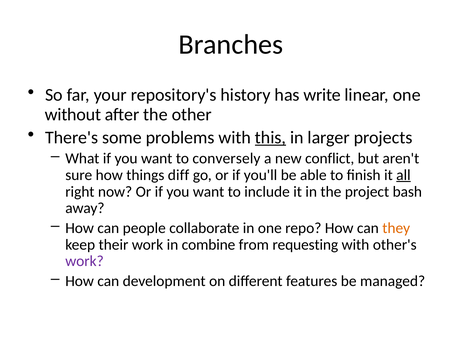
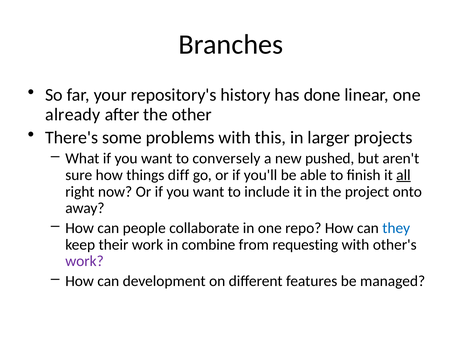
write: write -> done (322, 95)
without: without -> already (73, 115)
this underline: present -> none (270, 138)
conflict: conflict -> pushed (330, 159)
bash: bash -> onto (407, 192)
they colour: orange -> blue (396, 228)
